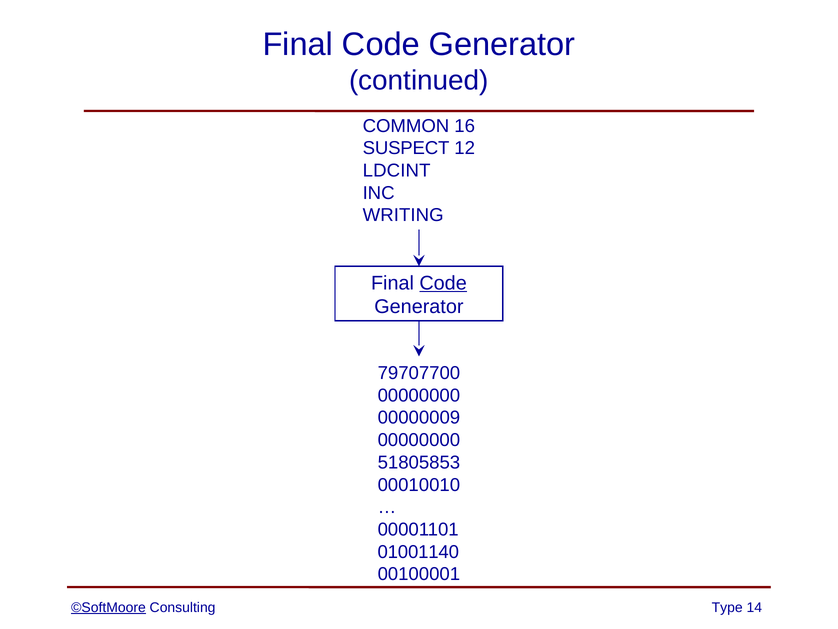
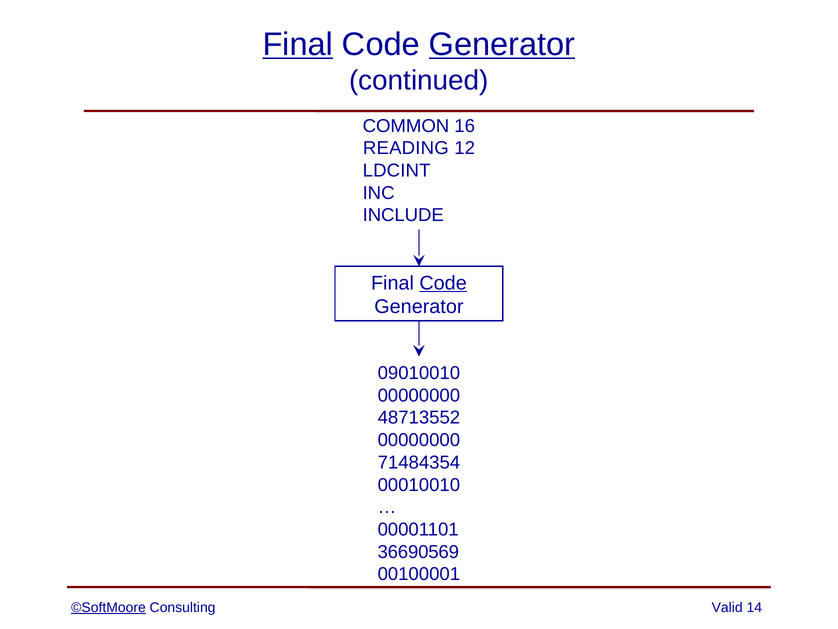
Final underline: none -> present (298, 44)
Generator underline: none -> present (502, 44)
SUSPECT: SUSPECT -> READING (406, 148)
WRITING: WRITING -> INCLUDE (403, 215)
79707700: 79707700 -> 09010010 (419, 373)
00000009: 00000009 -> 48713552 (419, 417)
51805853: 51805853 -> 71484354 (419, 462)
01001140: 01001140 -> 36690569 (418, 551)
Type: Type -> Valid (727, 607)
